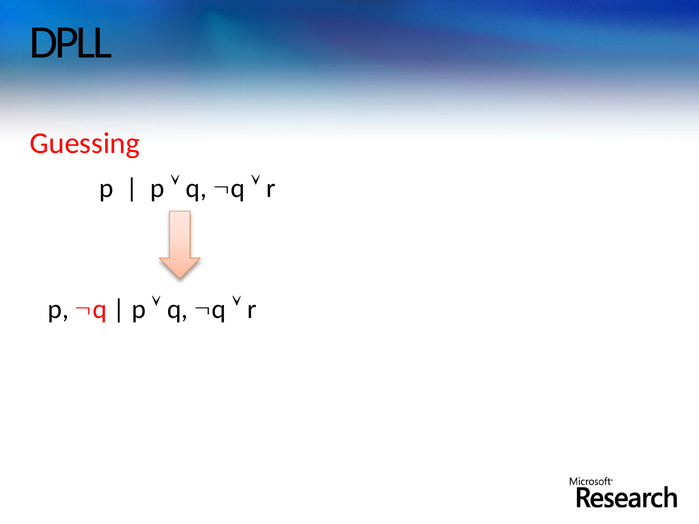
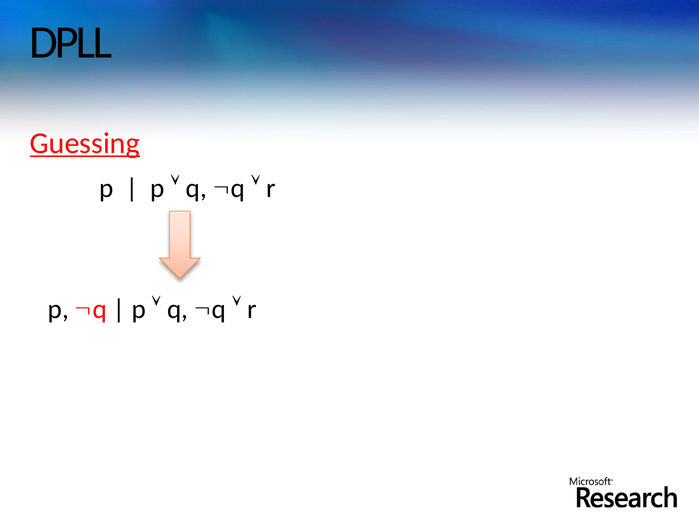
Guessing underline: none -> present (85, 143)
